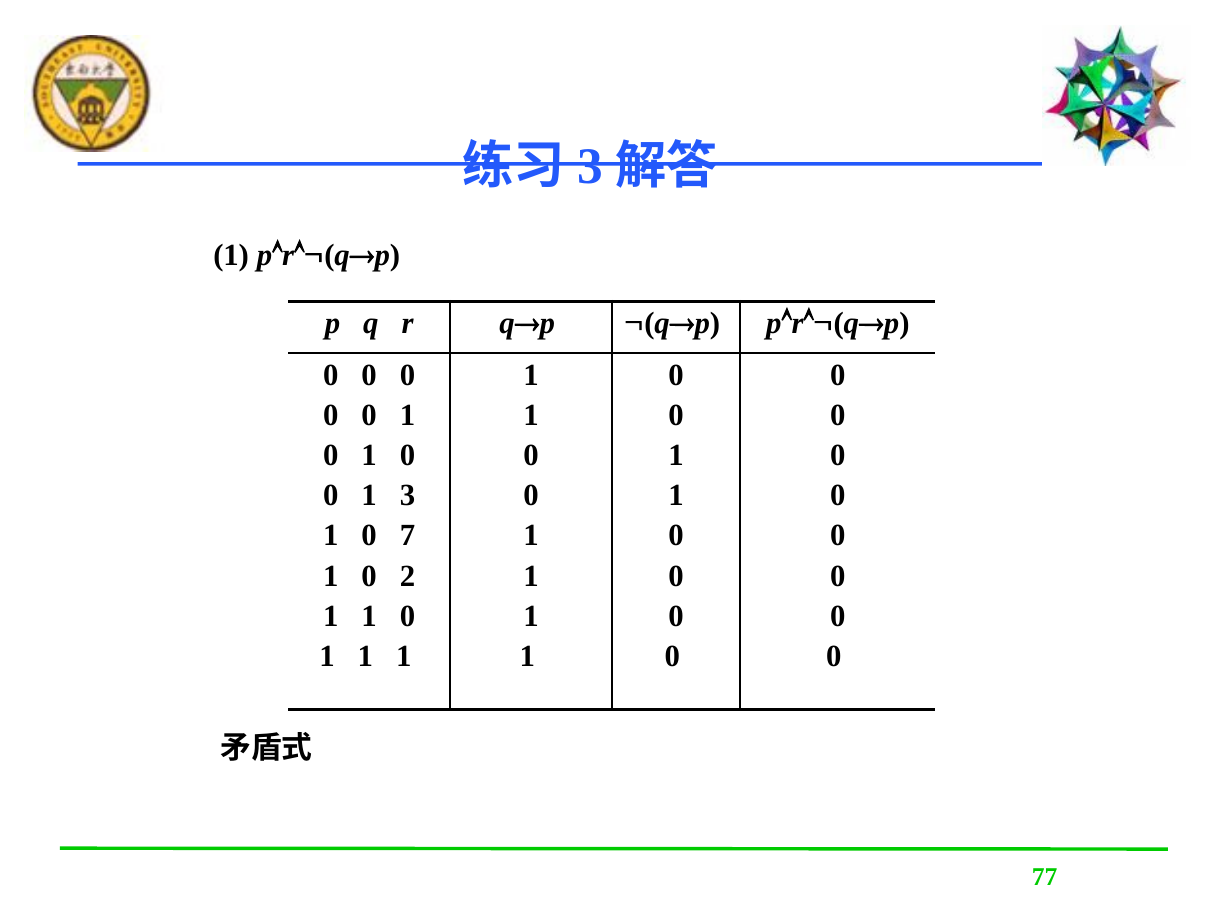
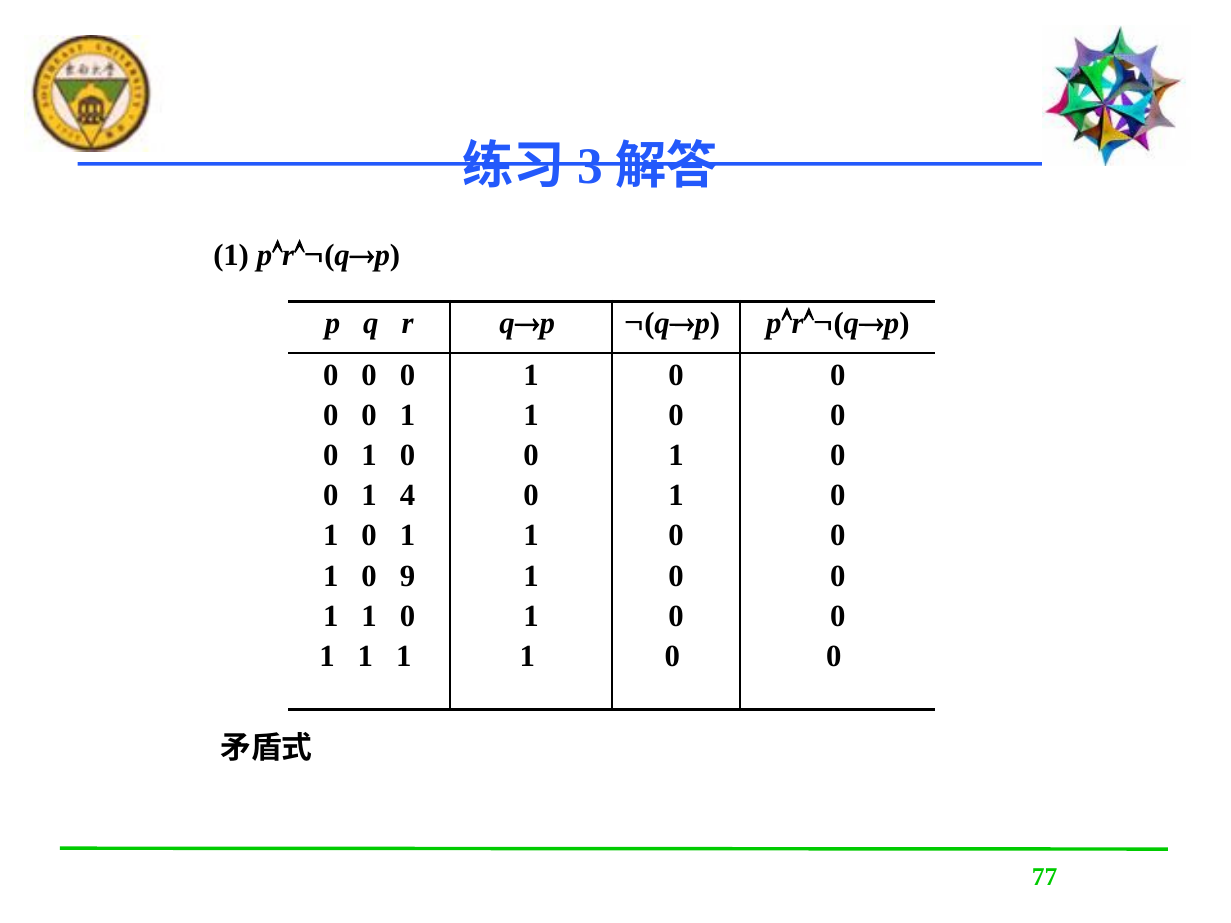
1 3: 3 -> 4 (408, 496)
7: 7 -> 1 (408, 536)
2: 2 -> 9 (408, 576)
